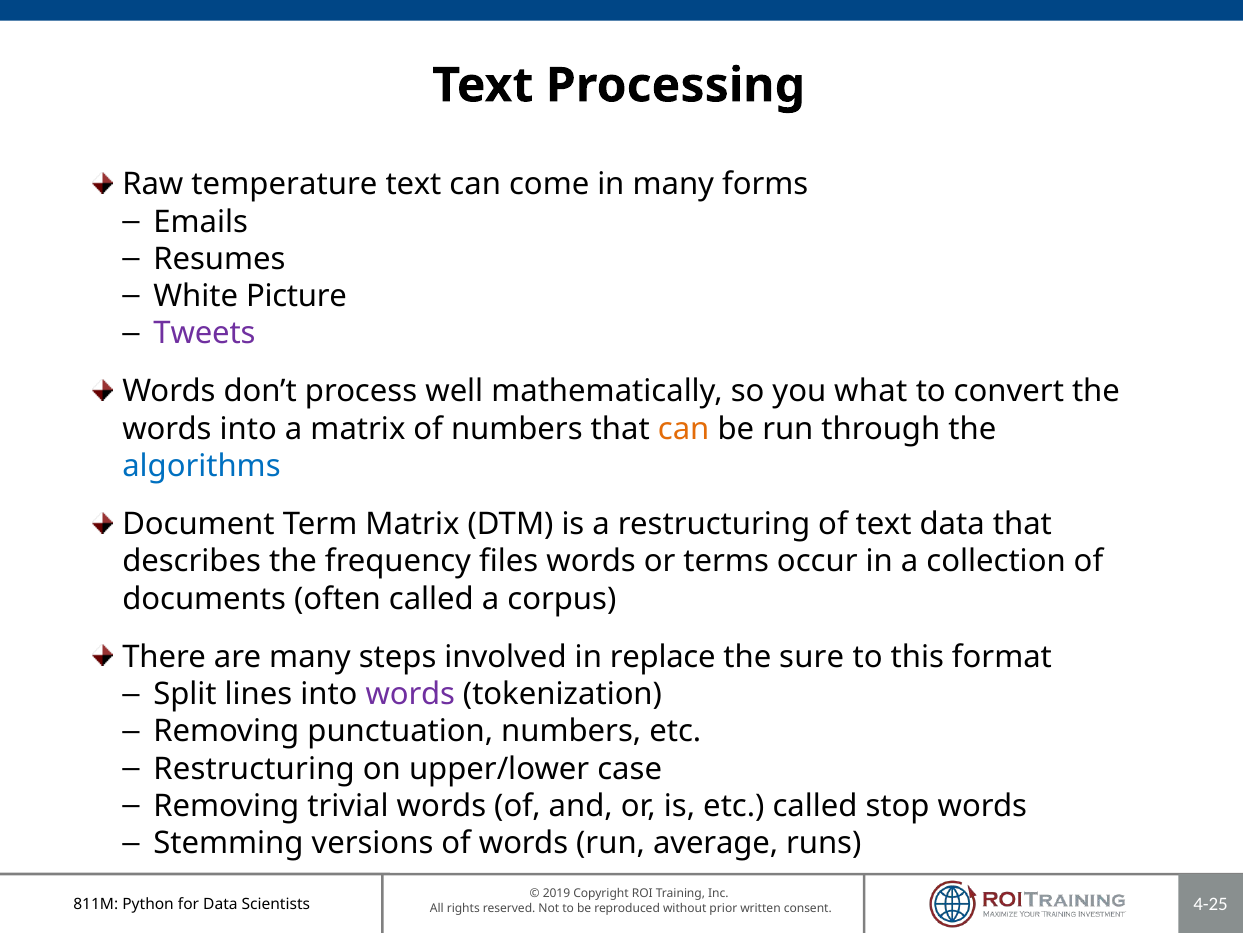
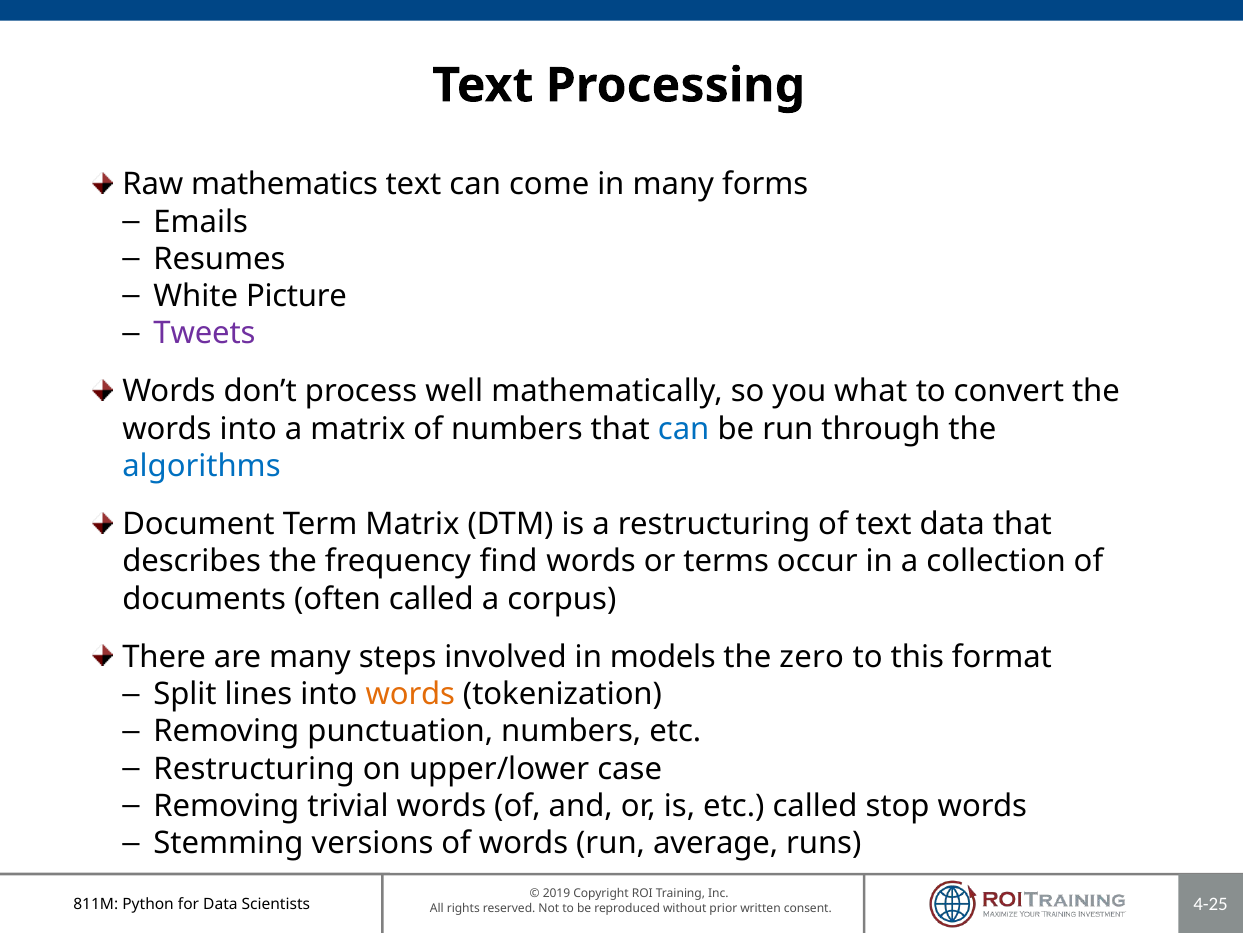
temperature: temperature -> mathematics (285, 184)
can colour: orange -> blue (684, 429)
files: files -> find (509, 561)
replace: replace -> models (663, 657)
sure: sure -> zero (812, 657)
words colour: purple -> orange (410, 694)
